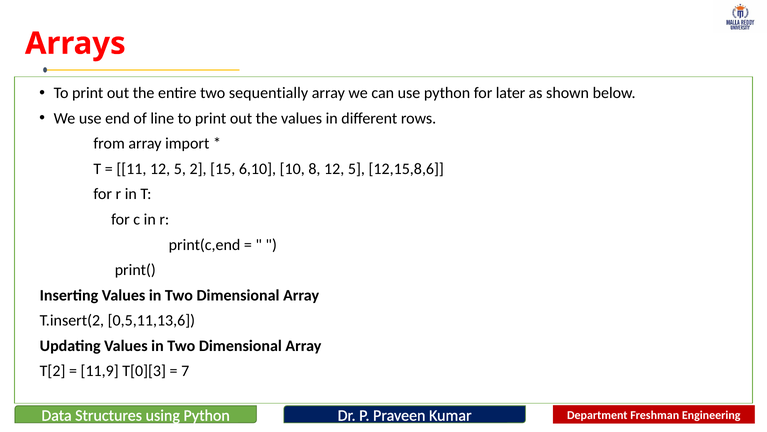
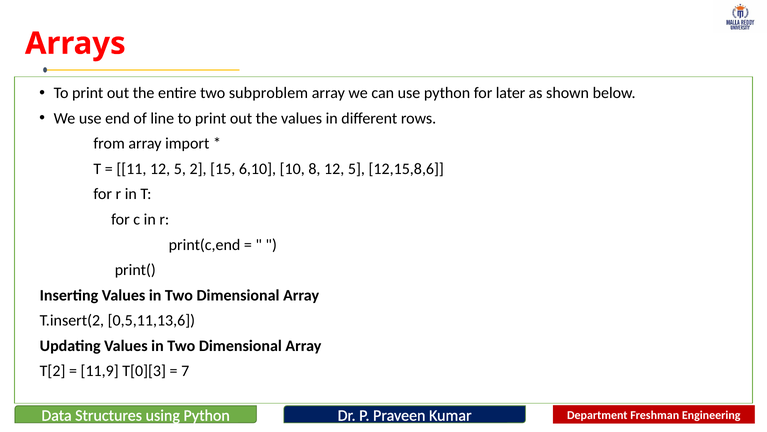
sequentially: sequentially -> subproblem (268, 93)
